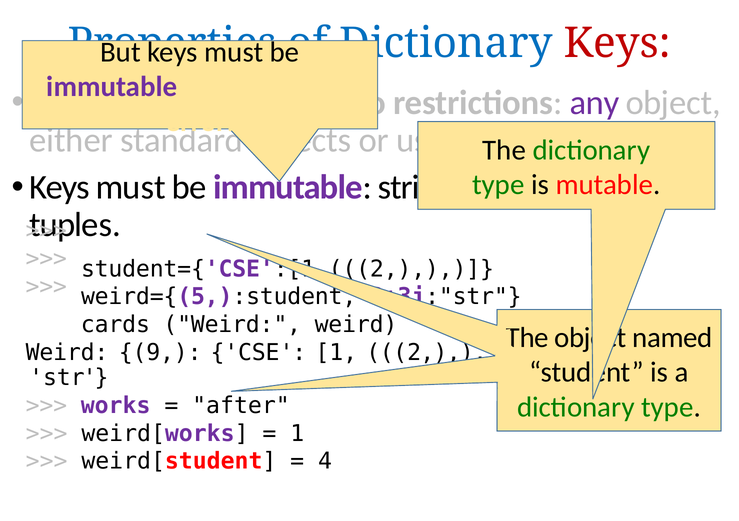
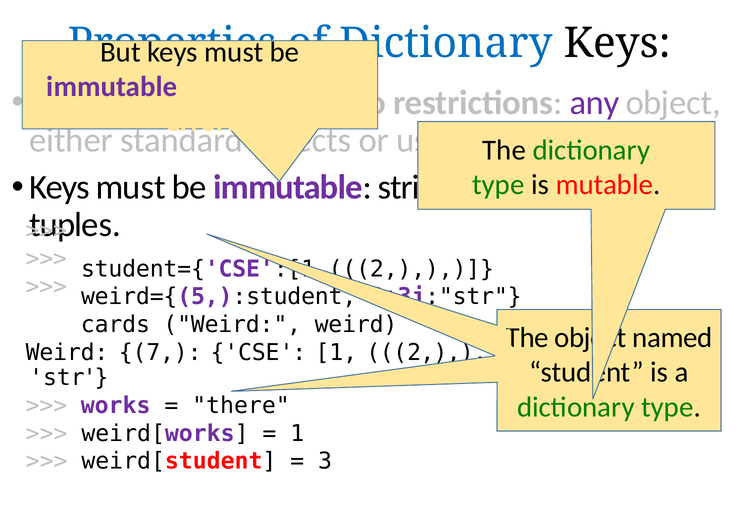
Keys colour: red -> black (617, 43)
9: 9 -> 7 (160, 352)
after: after -> there (241, 405)
4: 4 -> 3 (325, 461)
